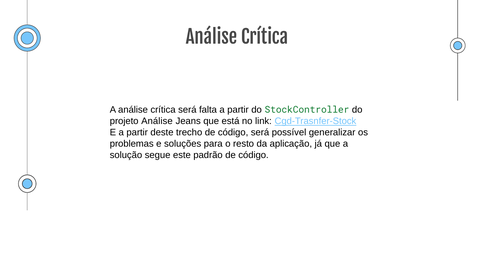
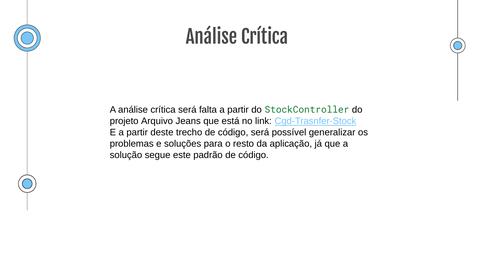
projeto Análise: Análise -> Arquivo (157, 121)
